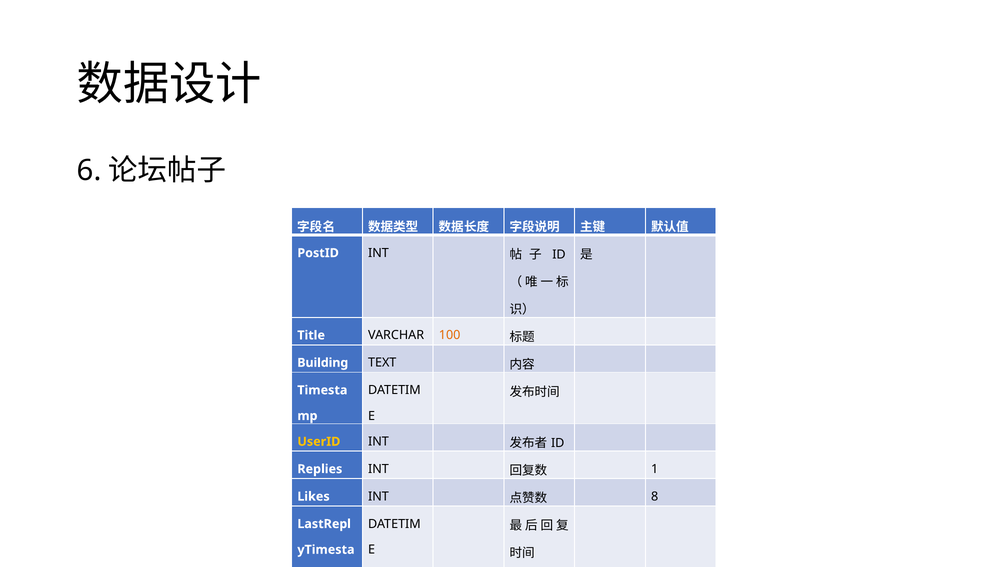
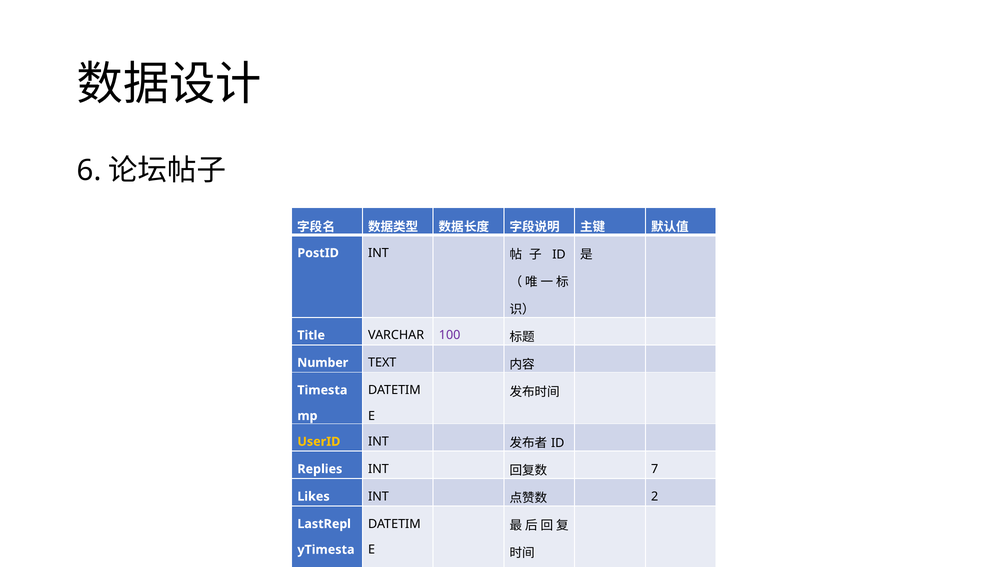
100 colour: orange -> purple (450, 335)
Building: Building -> Number (323, 363)
1: 1 -> 7 (655, 469)
8: 8 -> 2 (655, 496)
